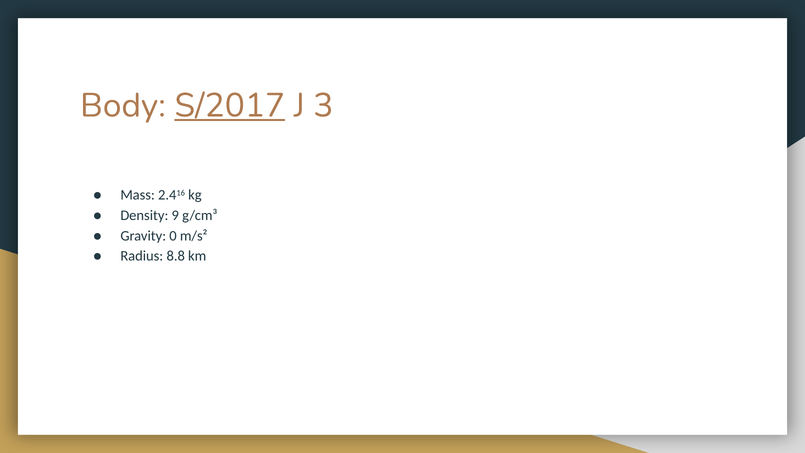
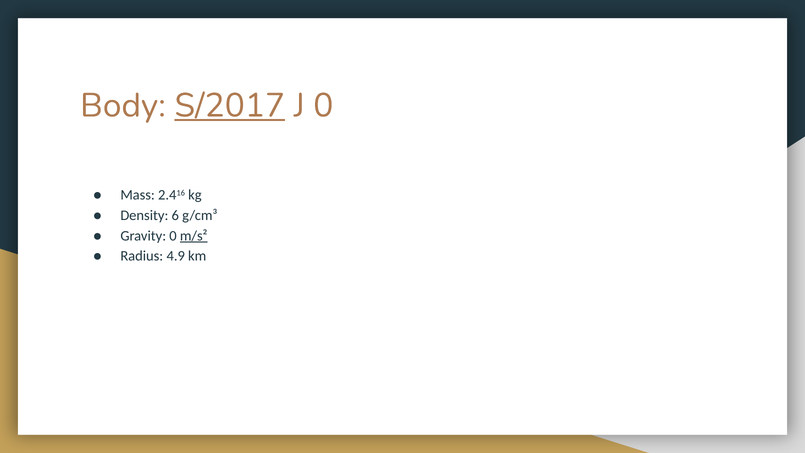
J 3: 3 -> 0 (323, 105)
9: 9 -> 6 (175, 215)
m/s² underline: none -> present (194, 236)
8.8: 8.8 -> 4.9 (176, 256)
